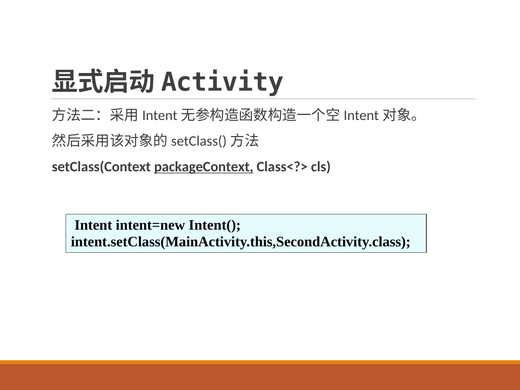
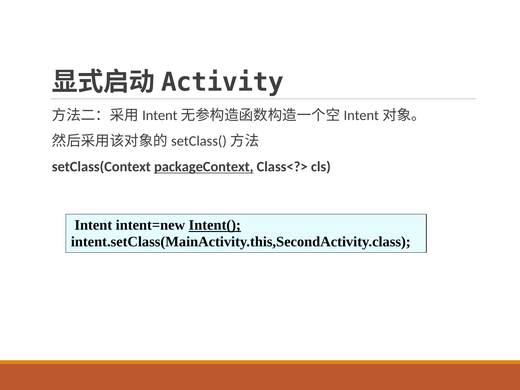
Intent( underline: none -> present (215, 225)
